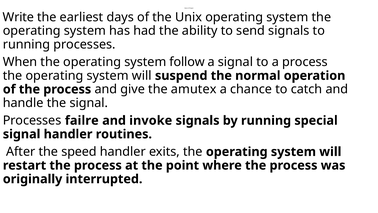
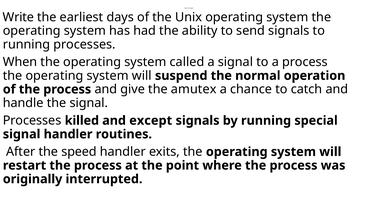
follow: follow -> called (187, 62)
failre: failre -> killed (82, 120)
invoke: invoke -> except (151, 120)
